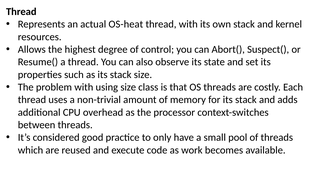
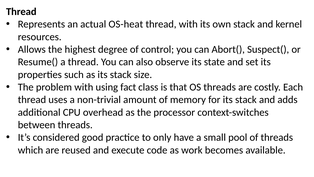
using size: size -> fact (128, 87)
